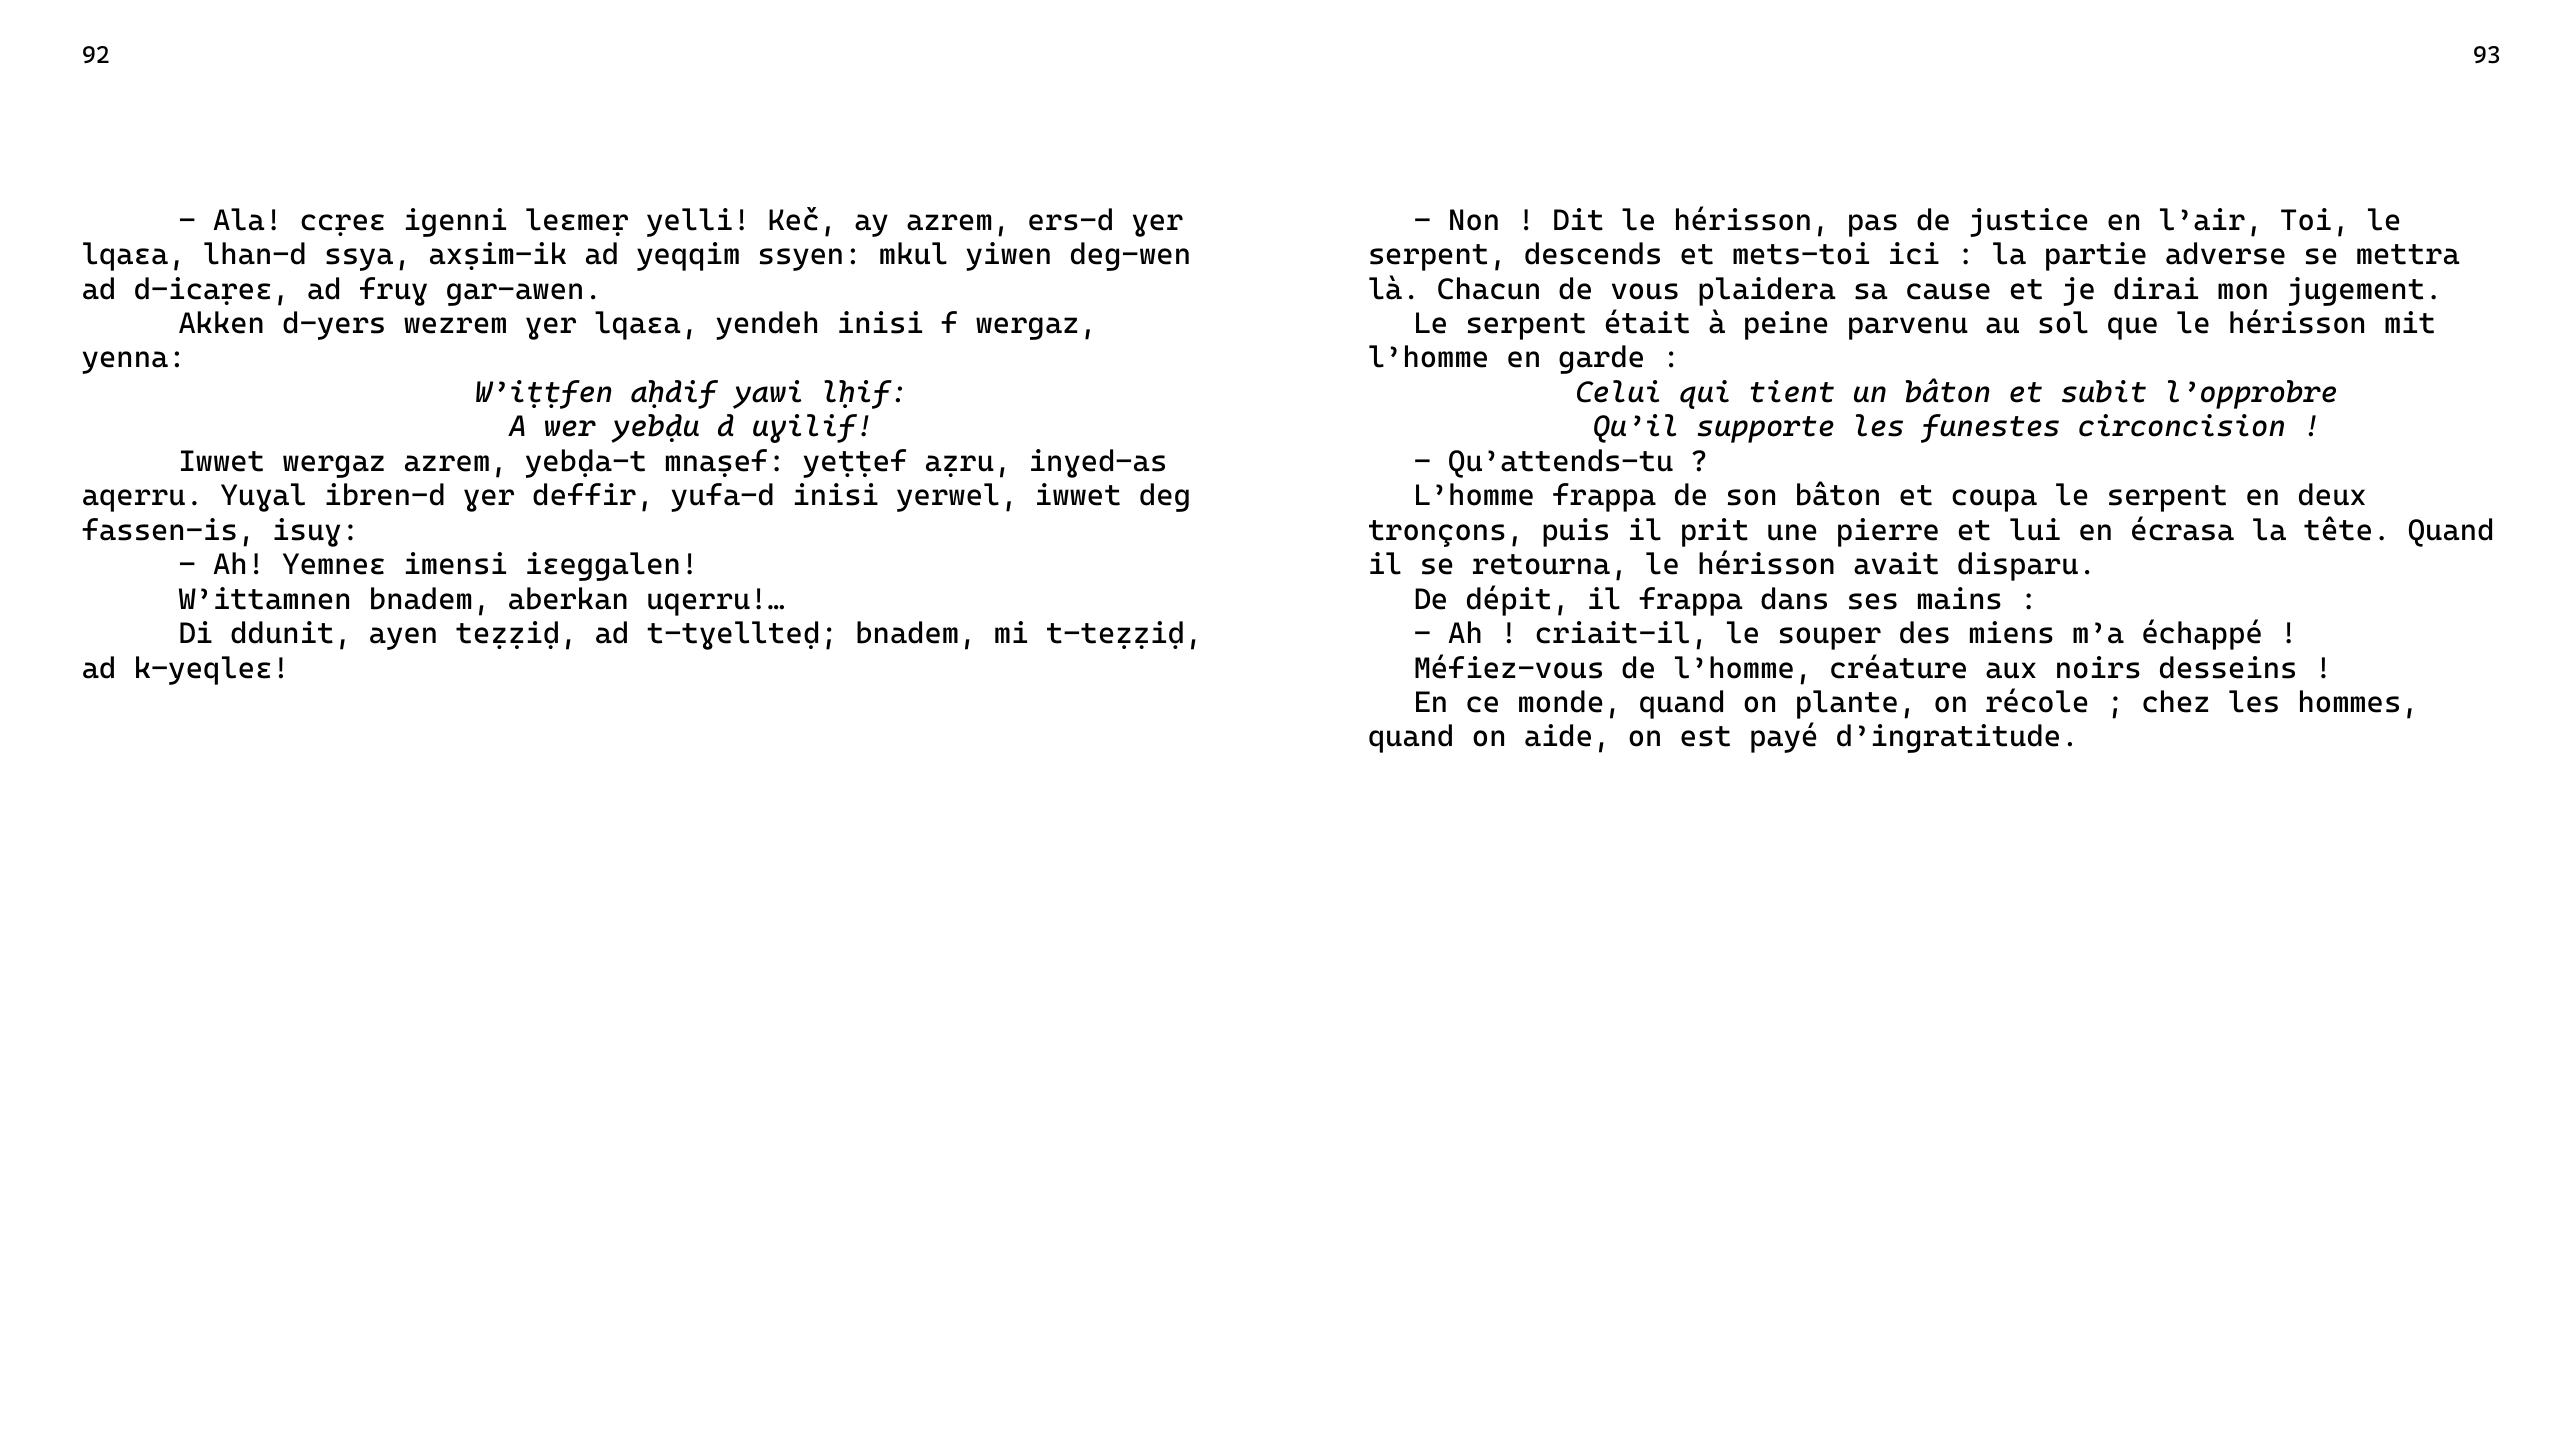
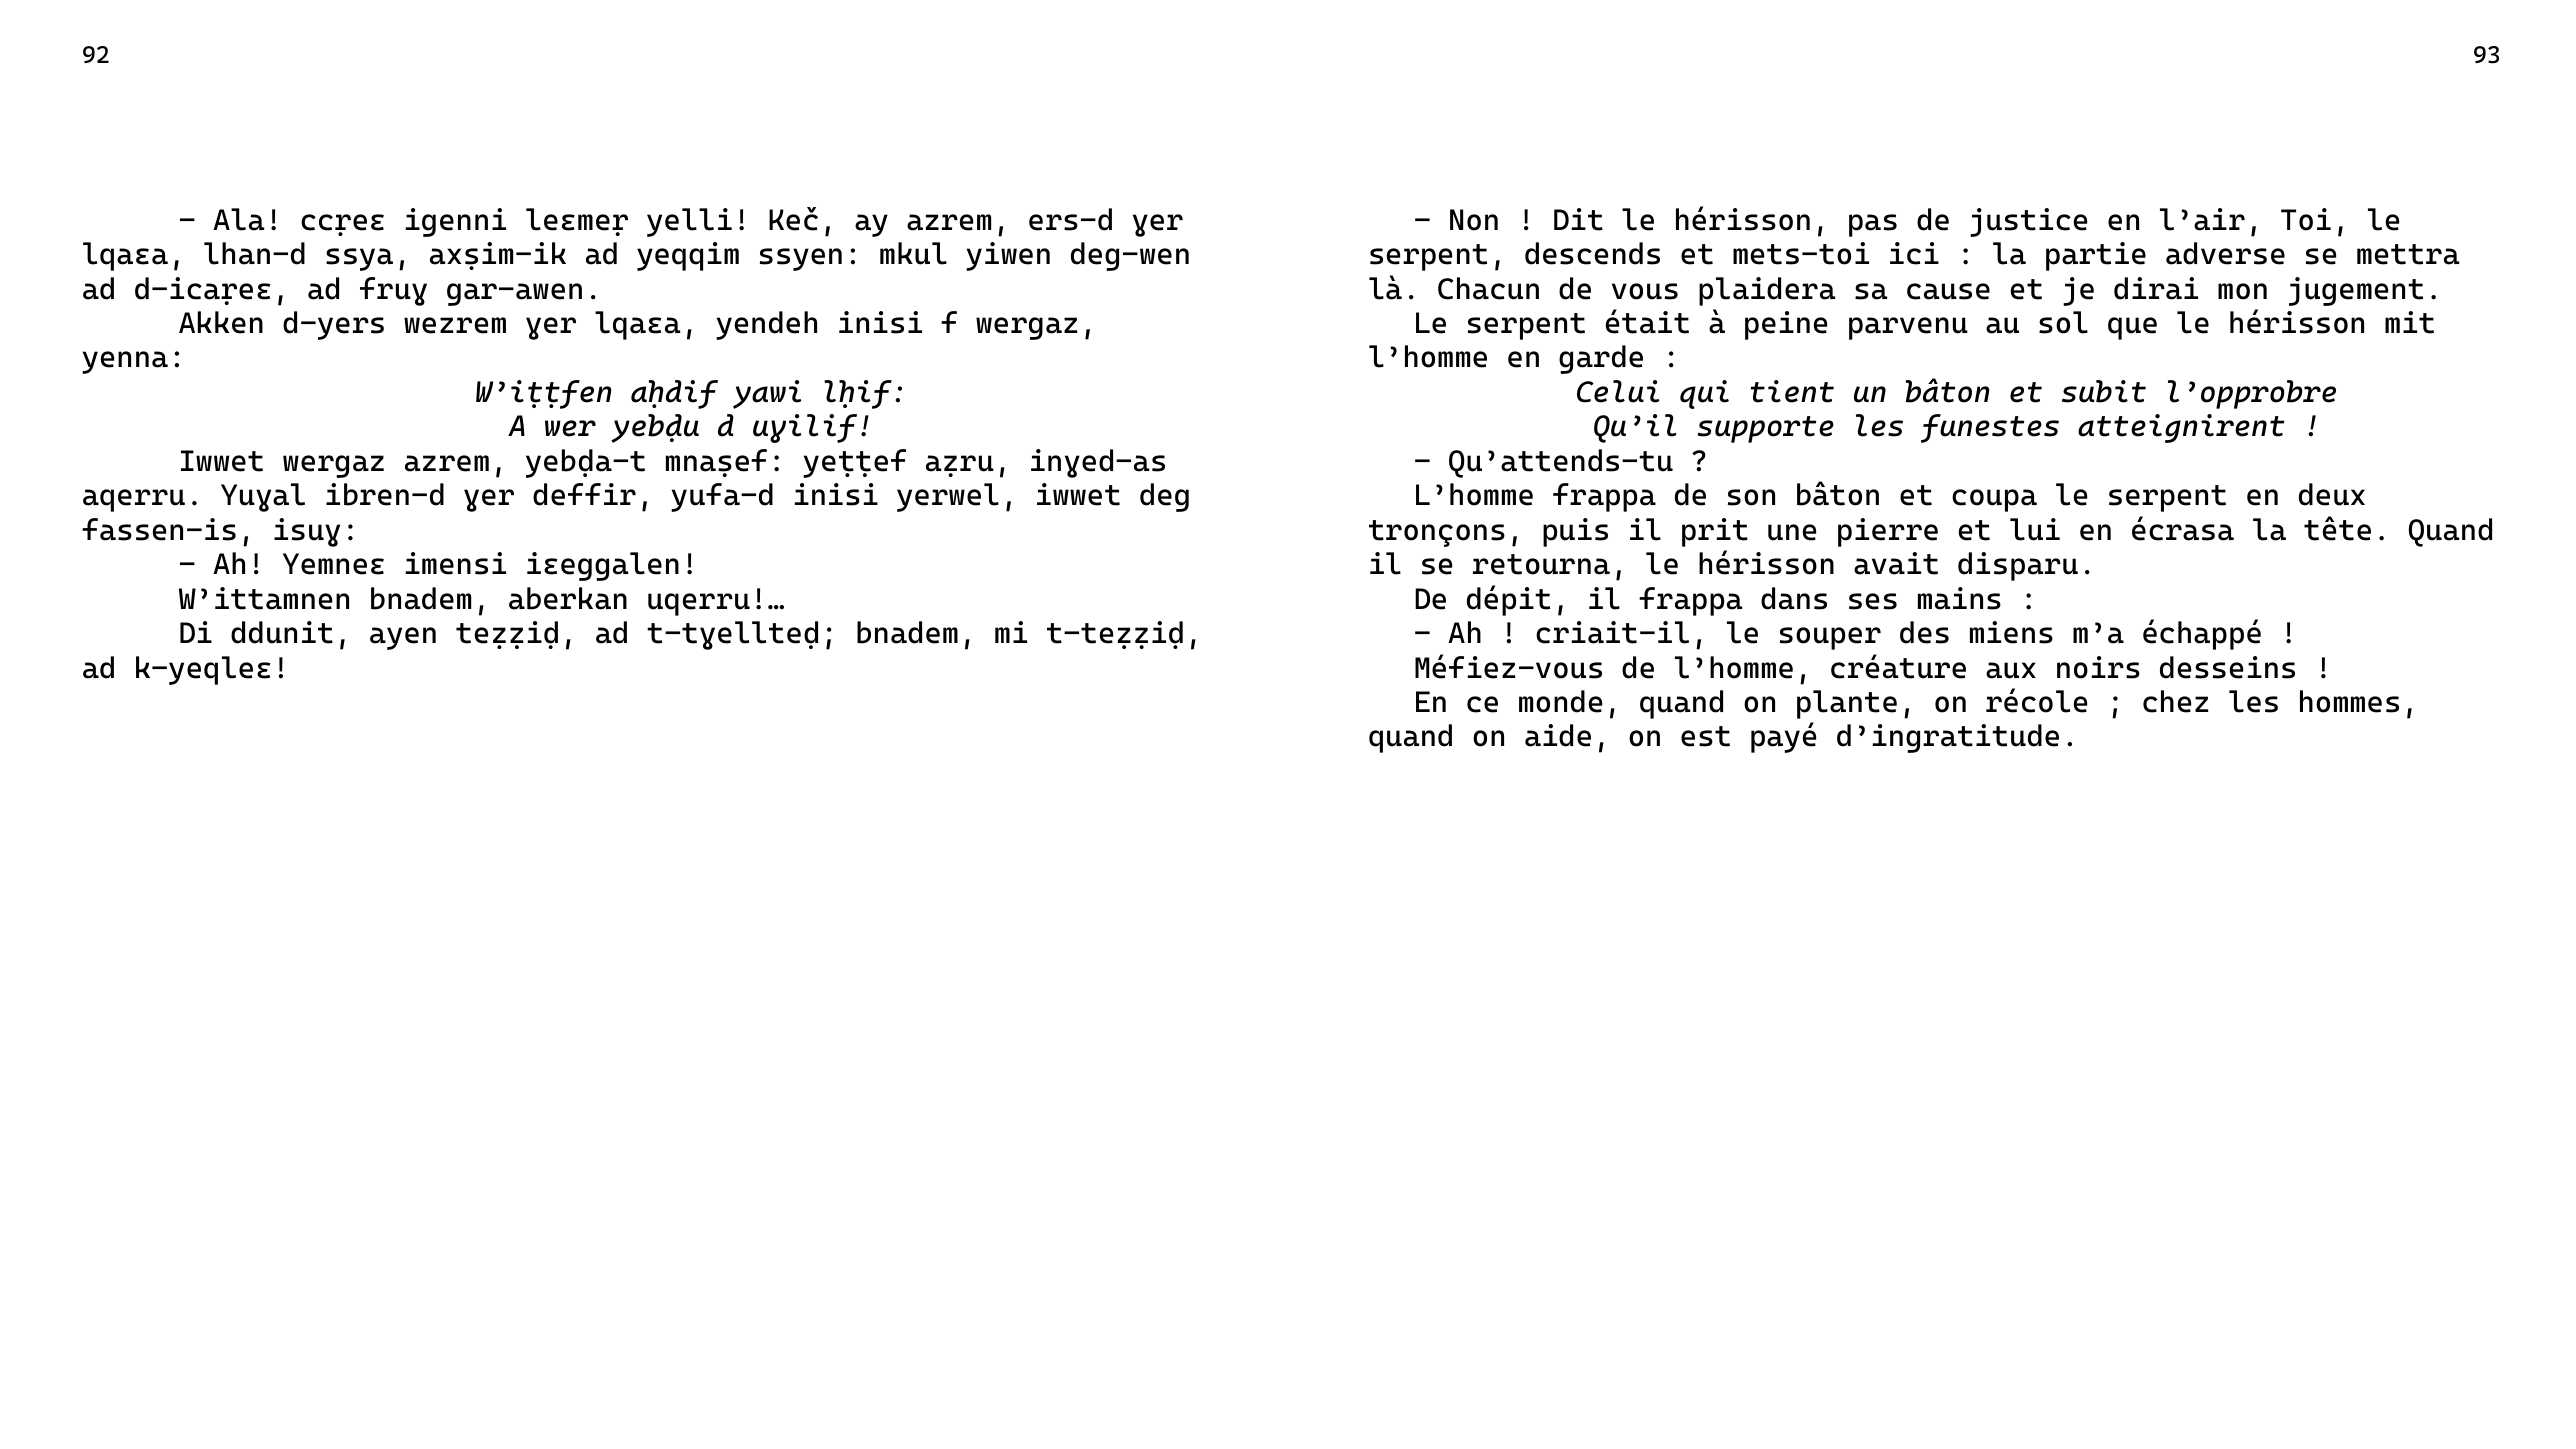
circoncision: circoncision -> atteignirent (2182, 427)
